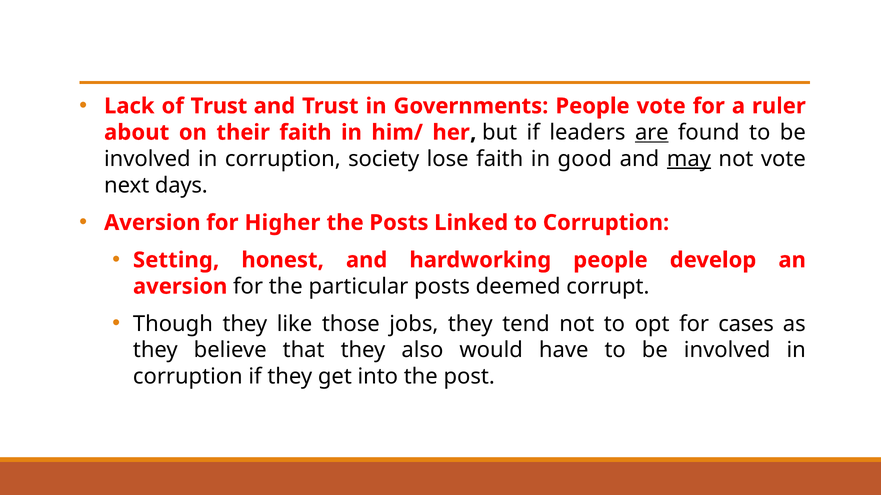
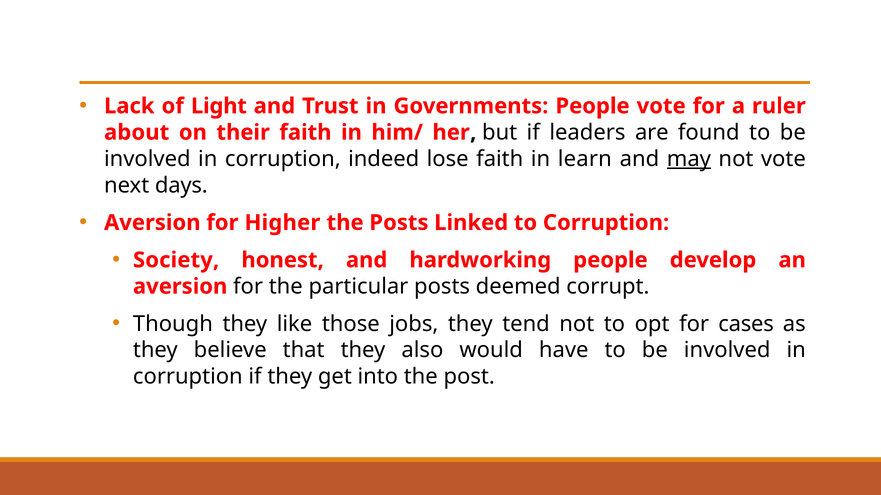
of Trust: Trust -> Light (219, 106)
are underline: present -> none (652, 133)
society: society -> indeed (384, 159)
good: good -> learn (585, 159)
Setting: Setting -> Society (176, 260)
